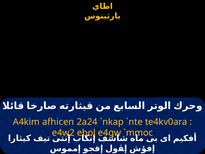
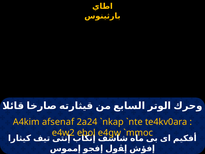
afhicen: afhicen -> afsenaf (58, 122)
